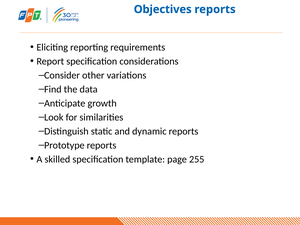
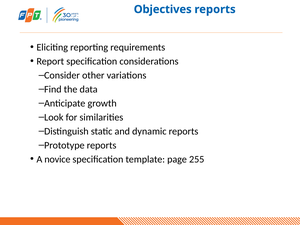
skilled: skilled -> novice (57, 159)
